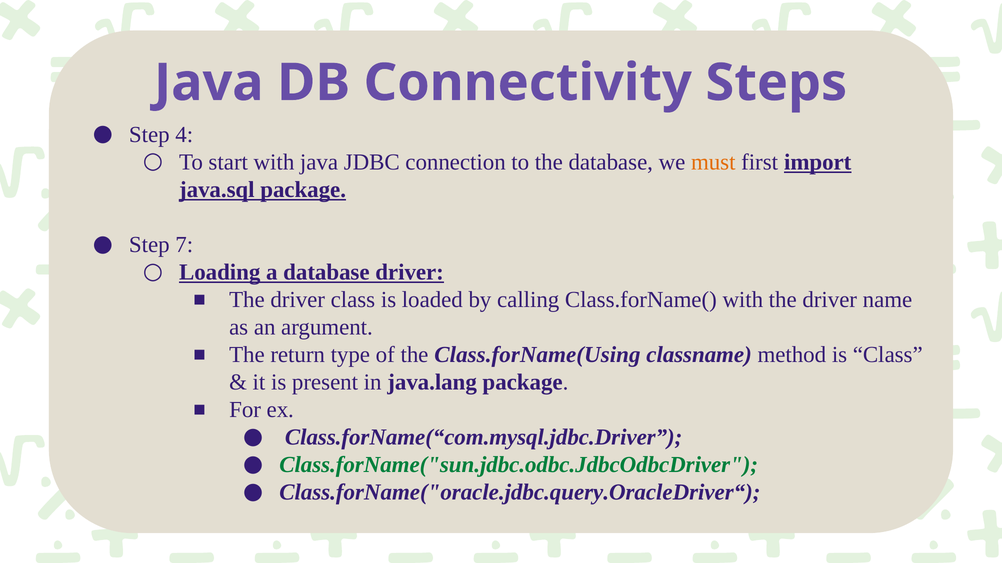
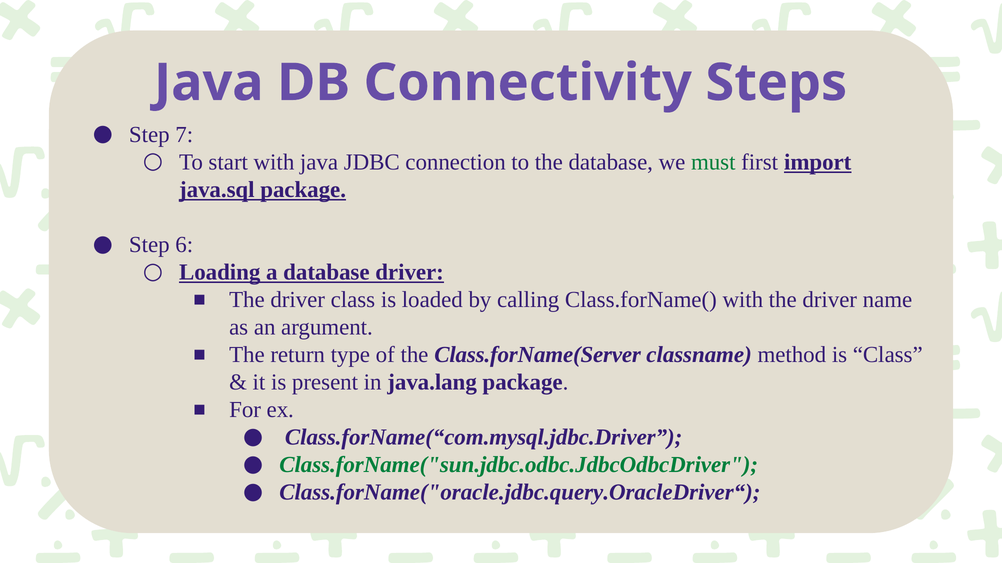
4: 4 -> 7 (184, 135)
must colour: orange -> green (713, 162)
7: 7 -> 6 (184, 245)
Class.forName(Using: Class.forName(Using -> Class.forName(Server (538, 355)
